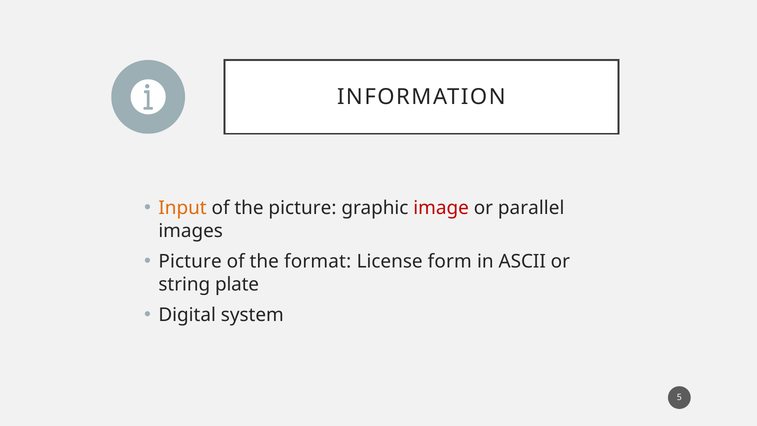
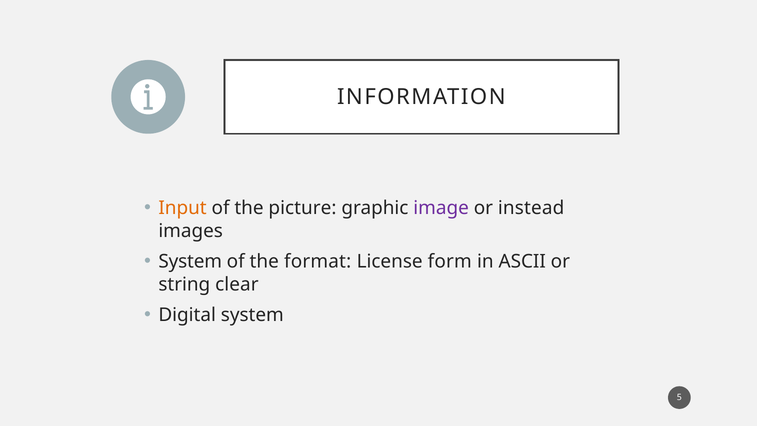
image colour: red -> purple (441, 208)
parallel: parallel -> instead (531, 208)
Picture: Picture -> System (190, 261)
plate: plate -> clear (237, 284)
